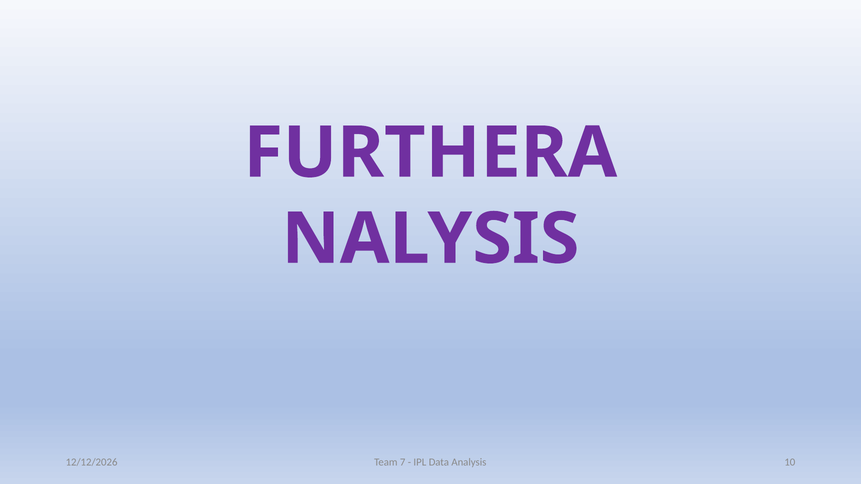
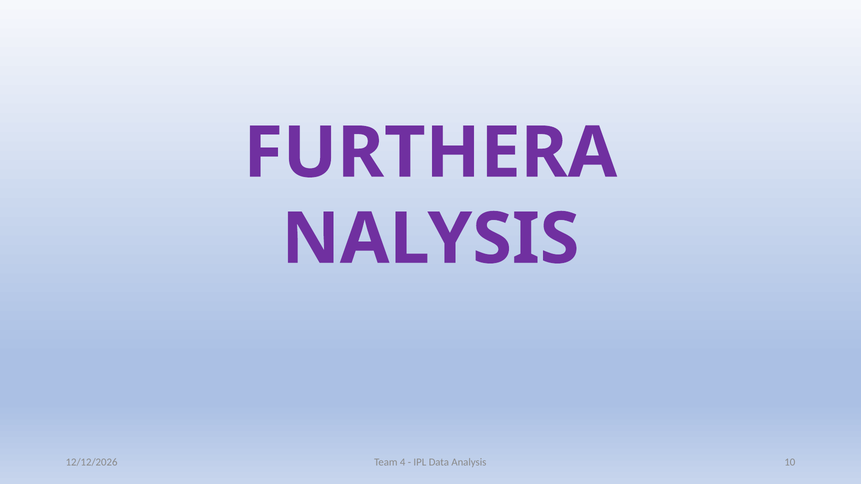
7: 7 -> 4 (403, 462)
